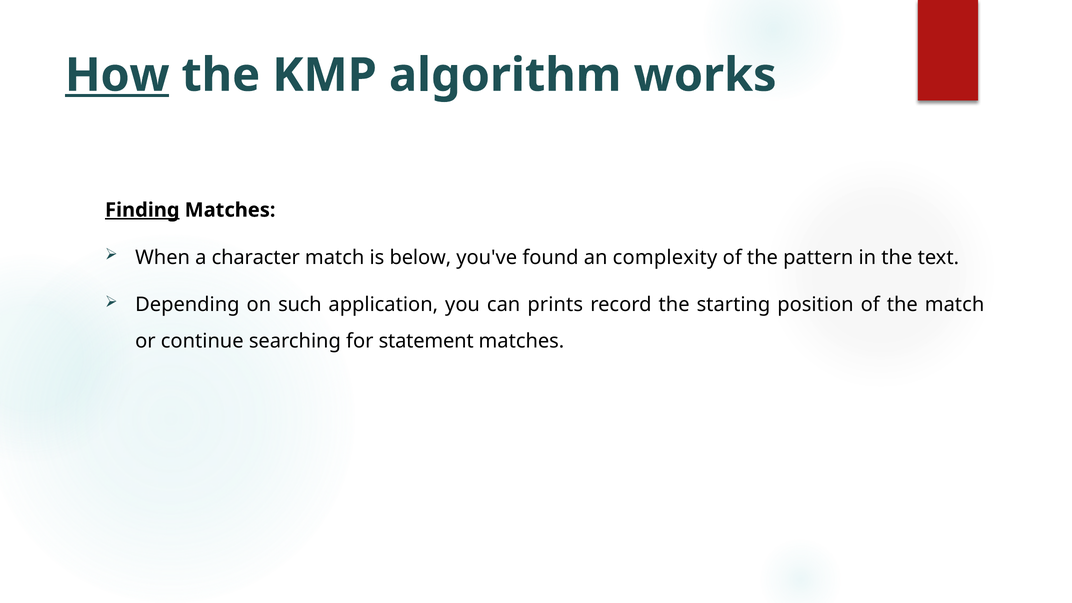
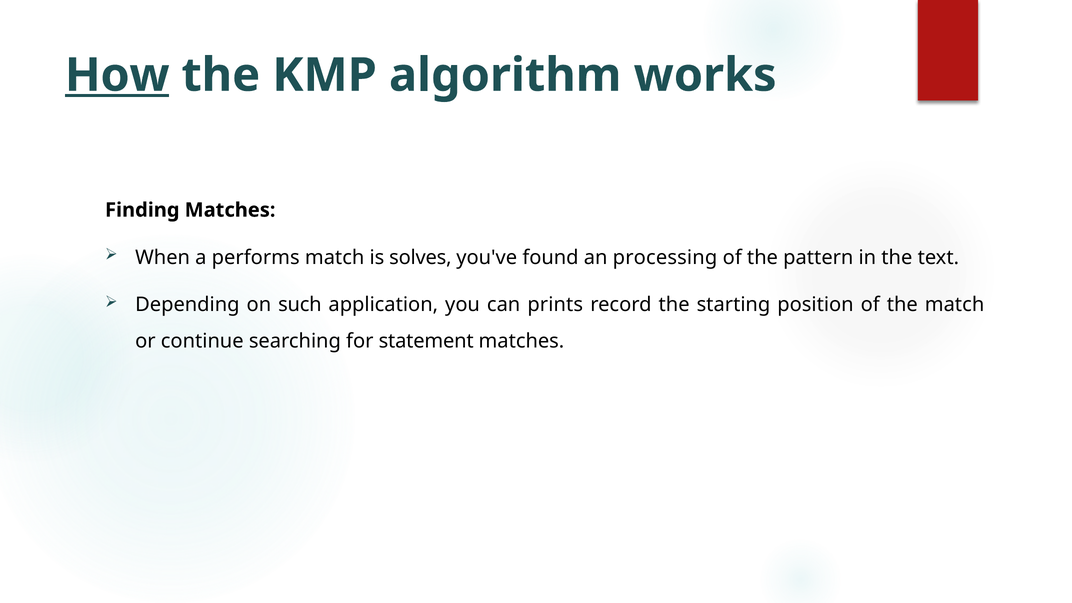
Finding underline: present -> none (142, 210)
character: character -> performs (256, 257)
below: below -> solves (420, 257)
complexity: complexity -> processing (665, 257)
